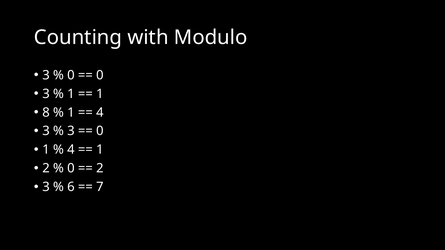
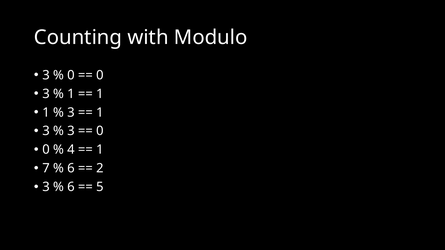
8: 8 -> 1 (46, 113)
1: 1 -> 3 (71, 113)
4: 4 -> 1 (100, 113)
1: 1 -> 0 (46, 150)
2: 2 -> 7 (46, 169)
0: 0 -> 6 (71, 169)
7: 7 -> 5 (100, 187)
